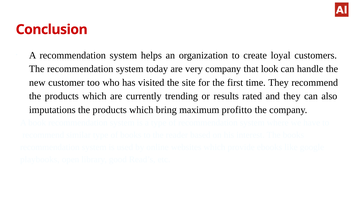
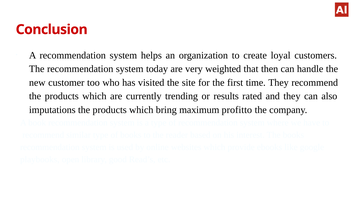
very company: company -> weighted (223, 69)
look: look -> then (270, 69)
